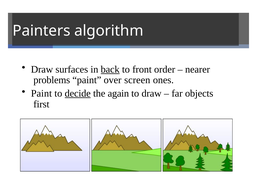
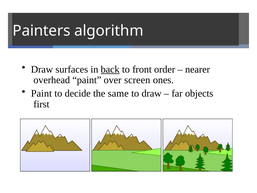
problems: problems -> overhead (52, 80)
decide underline: present -> none (78, 93)
again: again -> same (118, 93)
